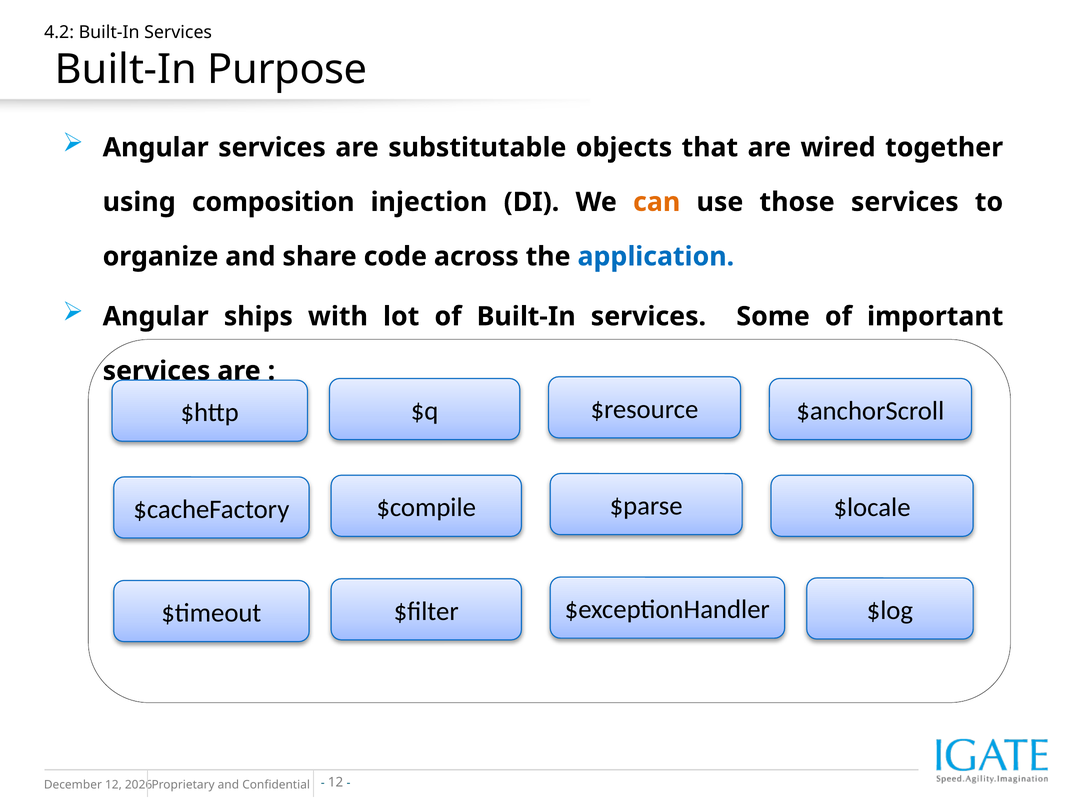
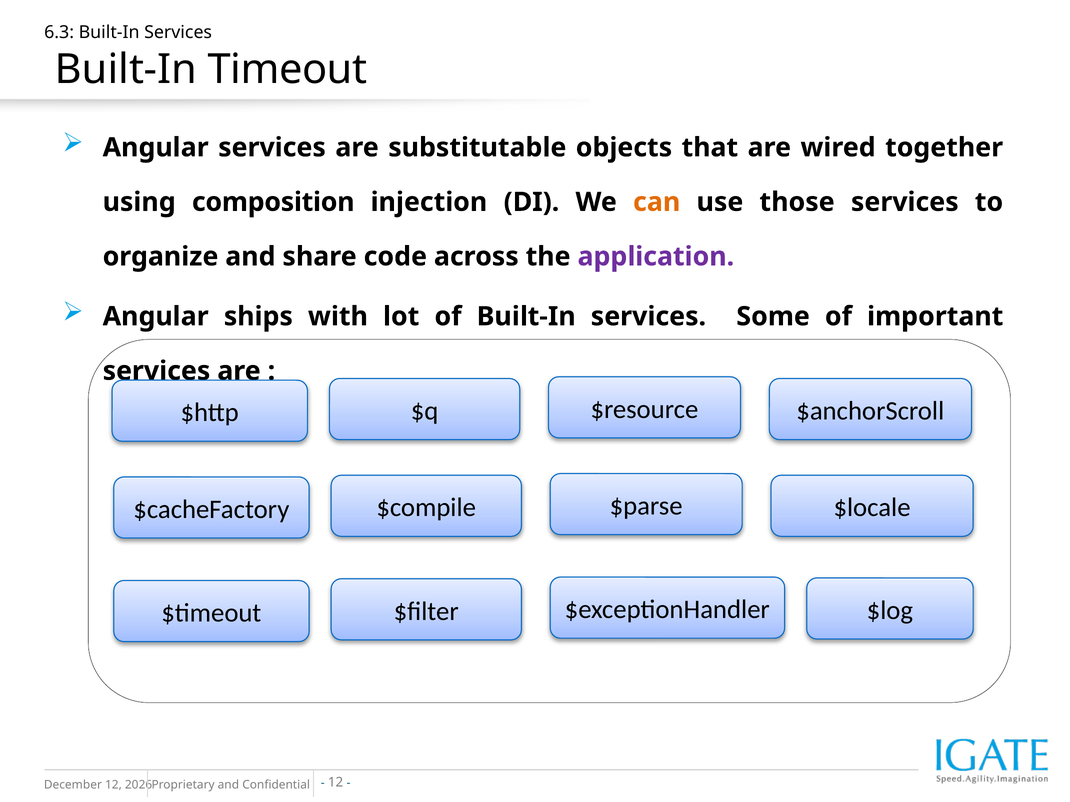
4.2: 4.2 -> 6.3 (59, 32)
Purpose: Purpose -> Timeout (287, 70)
application colour: blue -> purple (656, 257)
